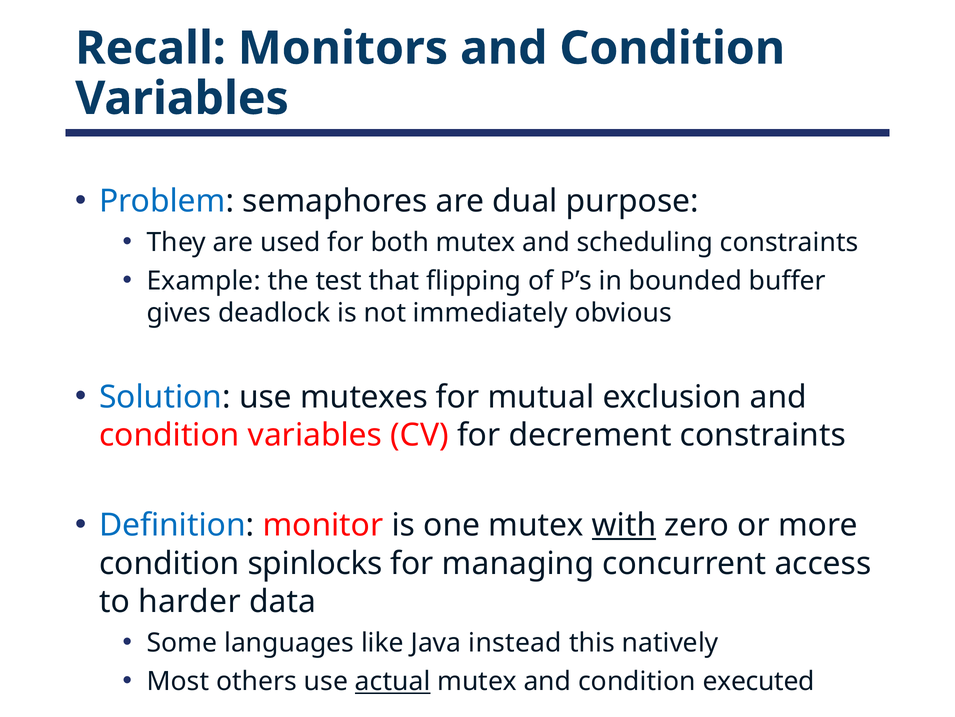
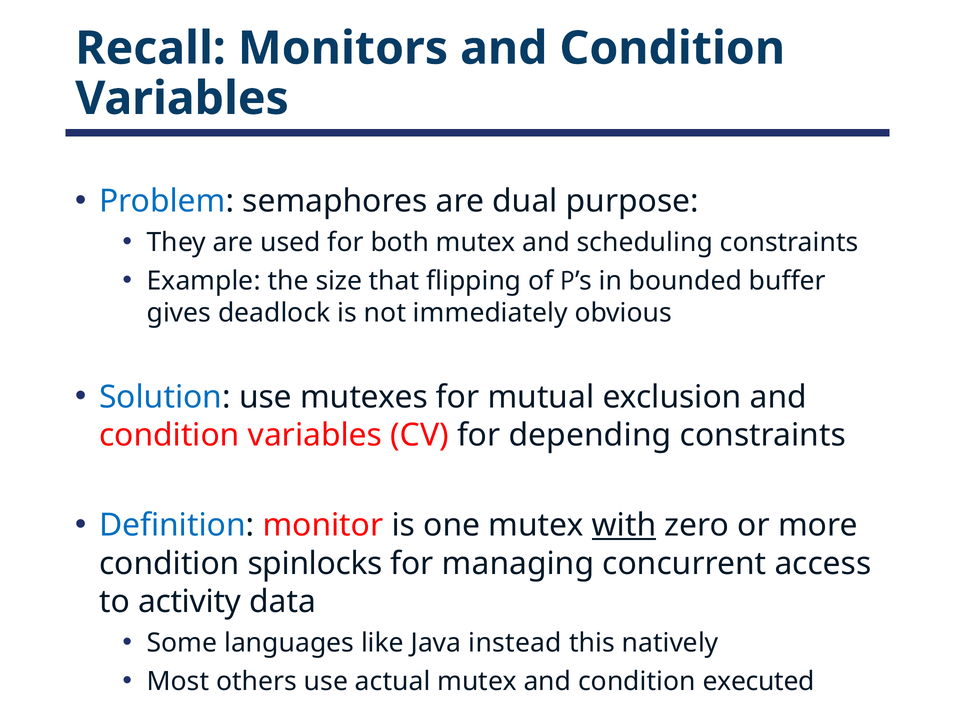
test: test -> size (339, 281)
decrement: decrement -> depending (590, 435)
harder: harder -> activity (190, 601)
actual underline: present -> none (393, 681)
